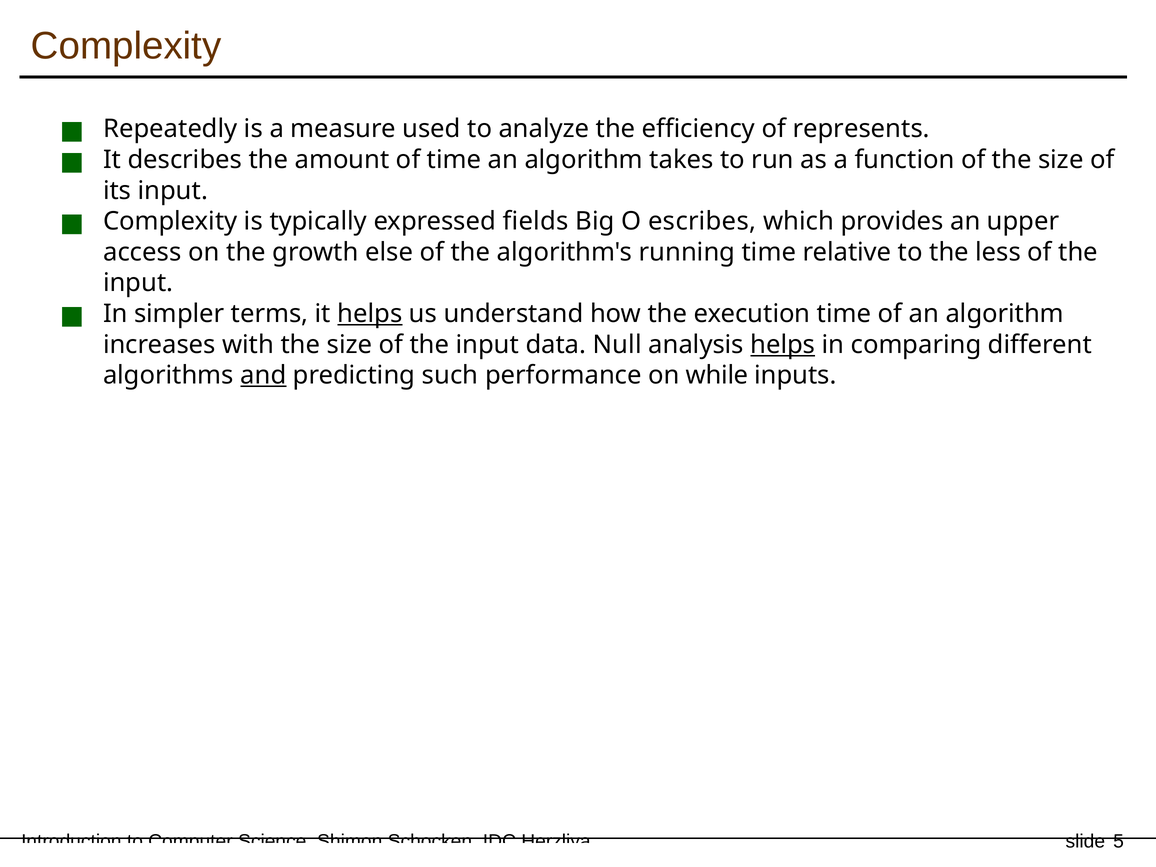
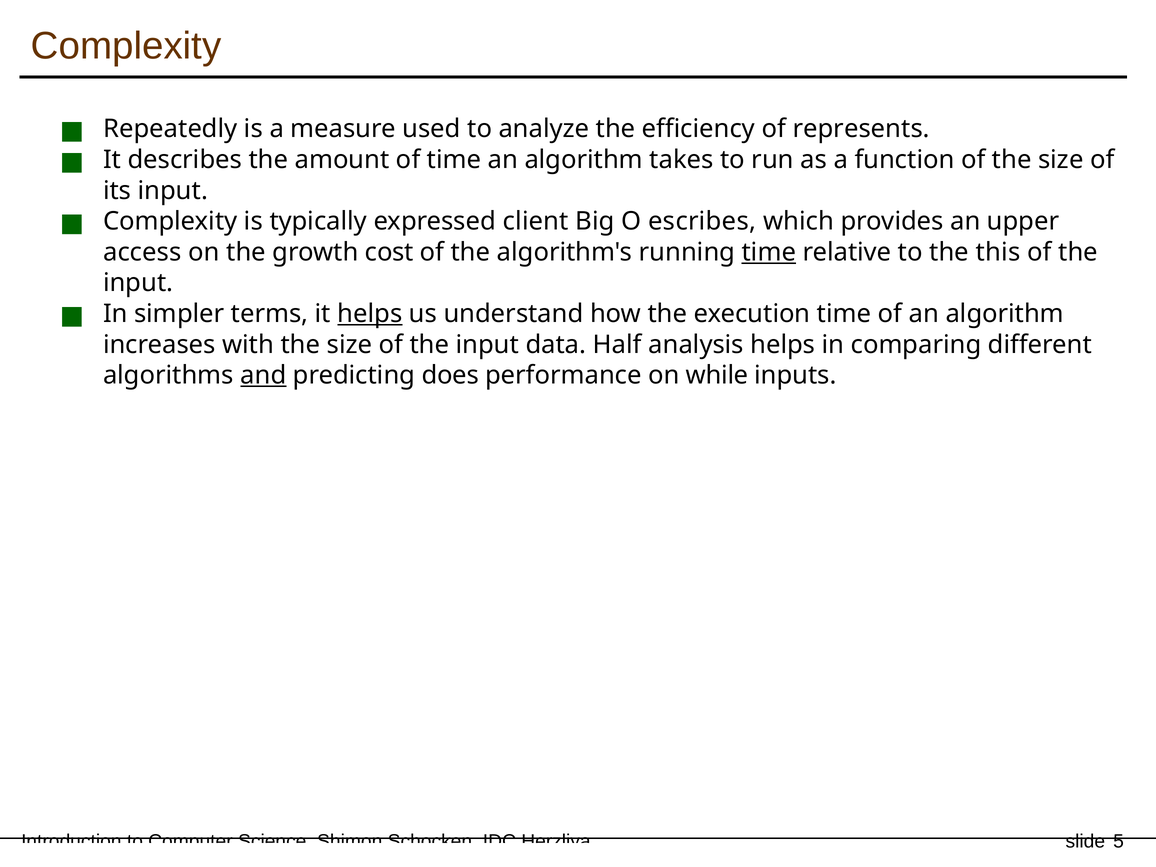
fields: fields -> client (536, 221)
else: else -> cost (389, 252)
time underline: none -> present (769, 252)
less: less -> this (998, 252)
Null: Null -> Half (617, 345)
helps underline: present -> none (783, 345)
such: such -> does (450, 375)
